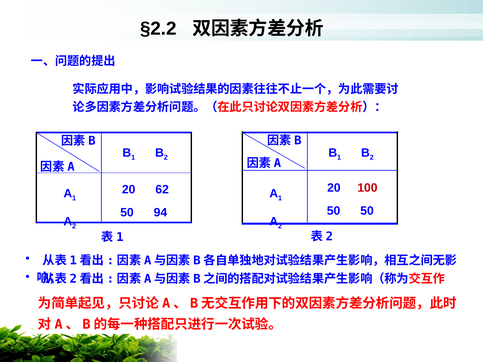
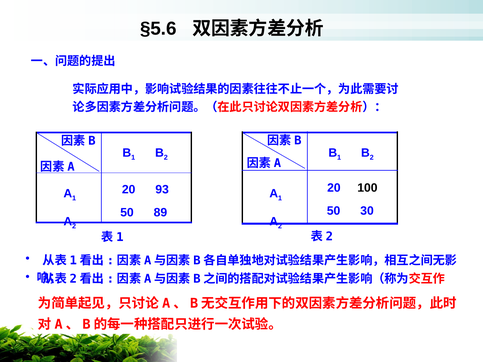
§2.2: §2.2 -> §5.6 (158, 29)
100 colour: red -> black (367, 188)
62: 62 -> 93 (162, 190)
50 50: 50 -> 30 (367, 211)
94: 94 -> 89 (160, 213)
